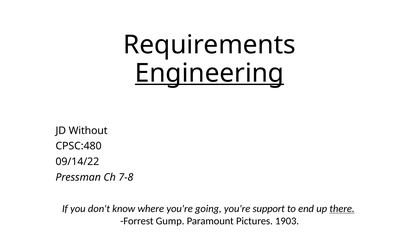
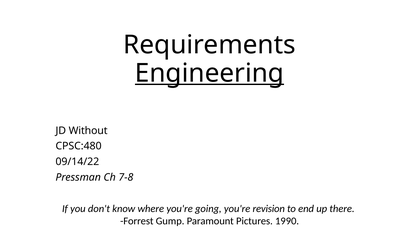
support: support -> revision (269, 209)
there underline: present -> none (342, 209)
1903: 1903 -> 1990 (287, 222)
